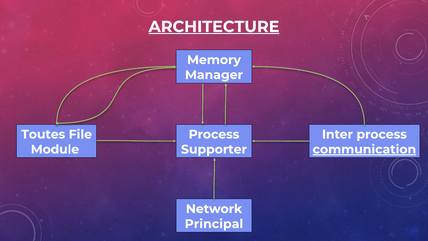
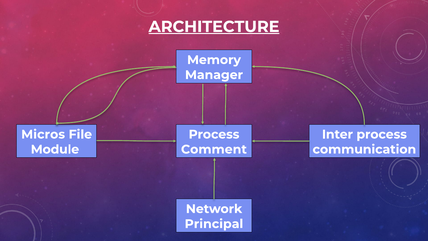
Toutes: Toutes -> Micros (43, 134)
Supporter: Supporter -> Comment (214, 149)
communication underline: present -> none (364, 149)
